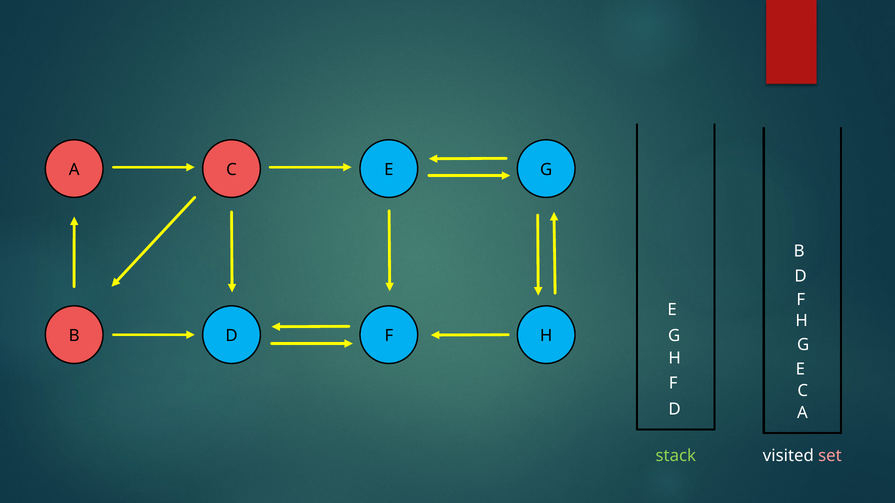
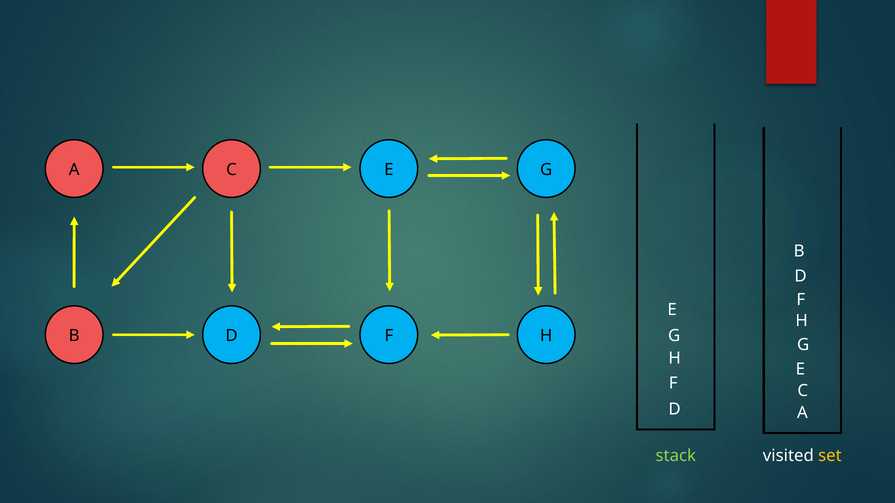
set colour: pink -> yellow (830, 456)
